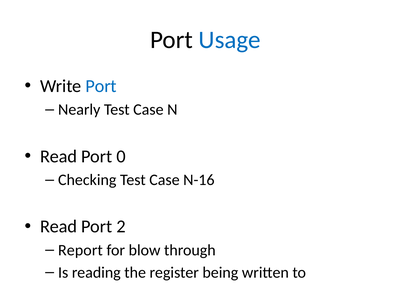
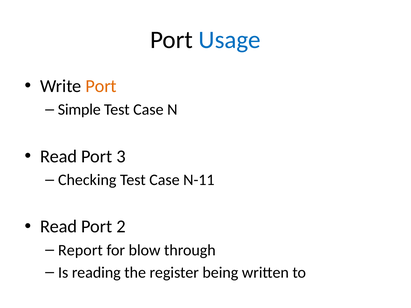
Port colour: blue -> orange (101, 86)
Nearly: Nearly -> Simple (79, 110)
0: 0 -> 3 (121, 157)
N-16: N-16 -> N-11 (199, 180)
